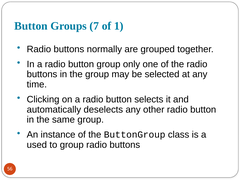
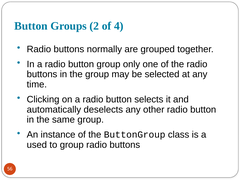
7: 7 -> 2 (94, 26)
1: 1 -> 4 (119, 26)
